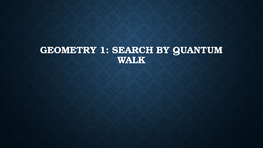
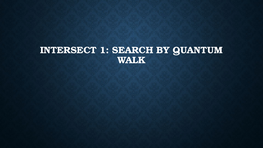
GEOMETRY: GEOMETRY -> INTERSECT (68, 50)
